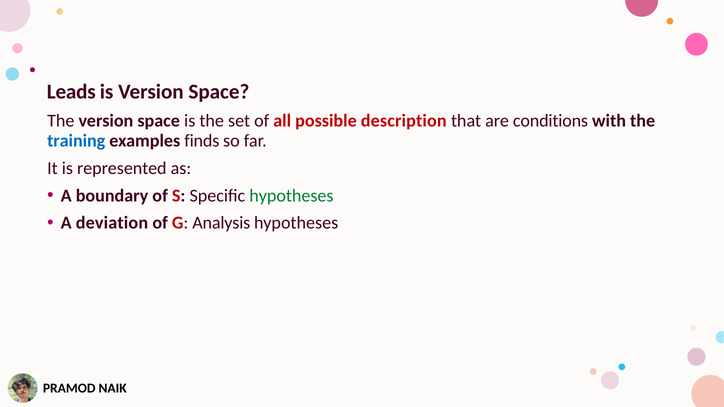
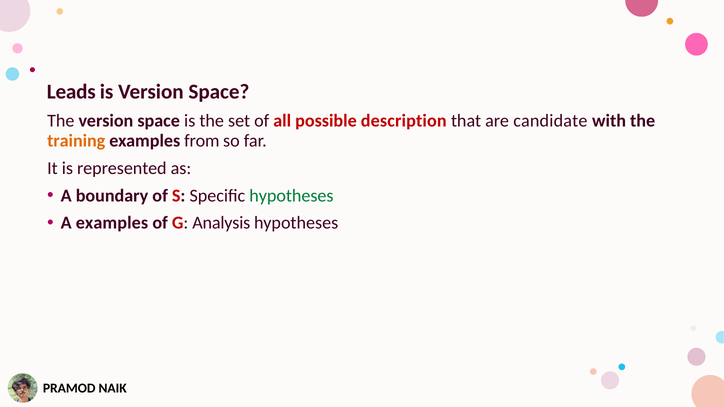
conditions: conditions -> candidate (550, 121)
training colour: blue -> orange (76, 141)
finds: finds -> from (202, 141)
A deviation: deviation -> examples (112, 223)
